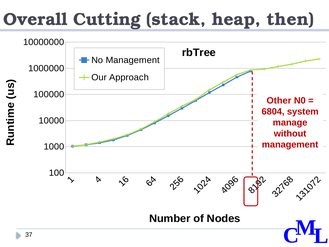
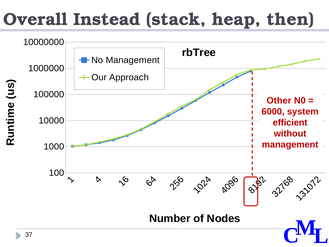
Cutting: Cutting -> Instead (107, 19)
6804: 6804 -> 6000 (273, 112)
manage: manage -> efficient (290, 123)
